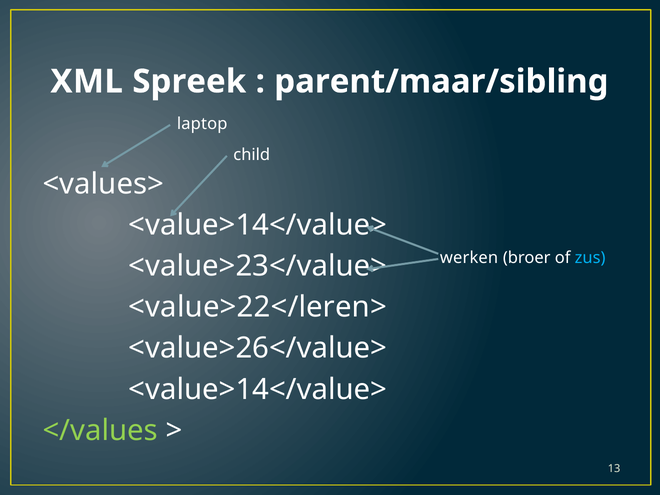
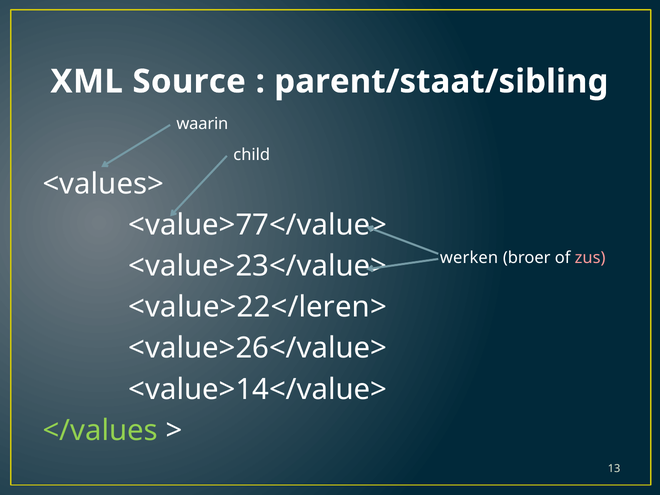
Spreek: Spreek -> Source (189, 82)
parent/maar/sibling: parent/maar/sibling -> parent/staat/sibling (441, 82)
laptop: laptop -> waarin (202, 124)
<value>14</value>: <value>14</value> -> <value>77</value> (258, 225)
zus colour: light blue -> pink (590, 258)
